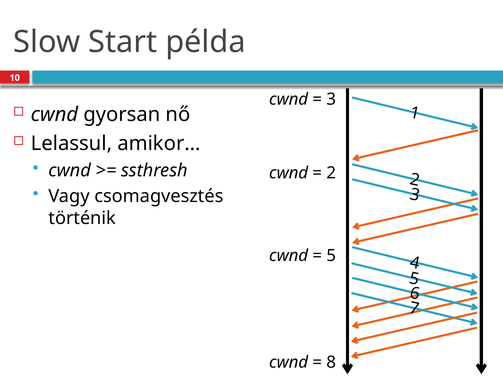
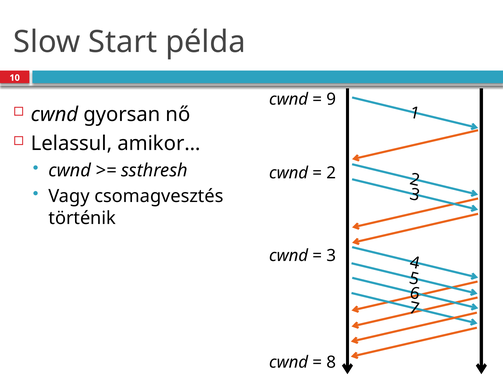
3: 3 -> 9 (331, 99)
5: 5 -> 3 (331, 255)
